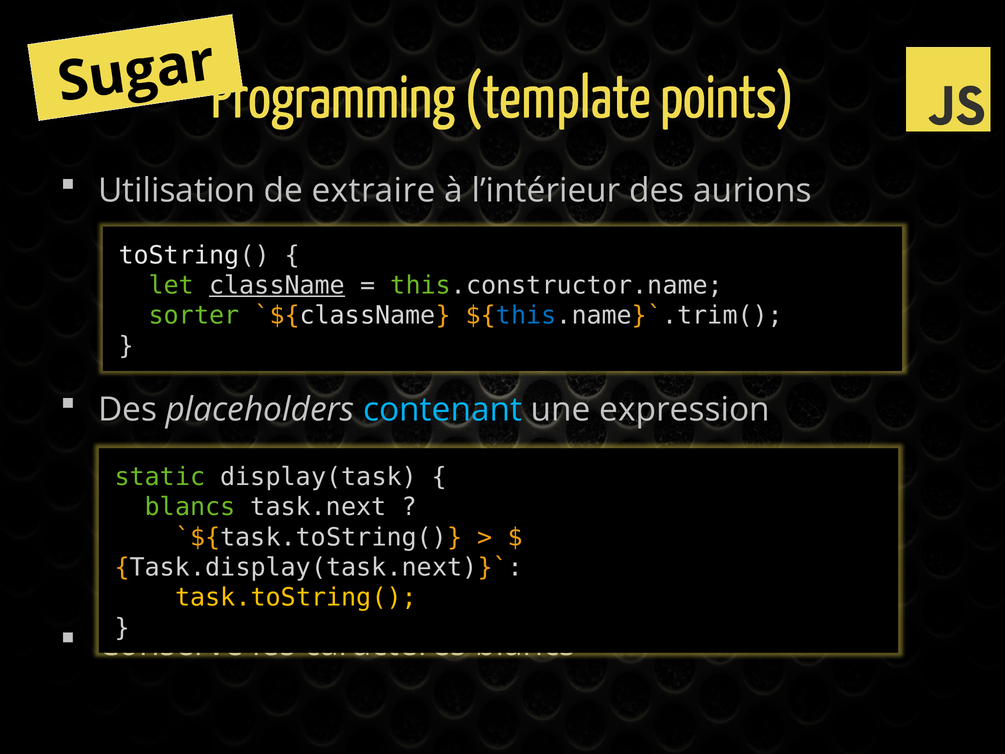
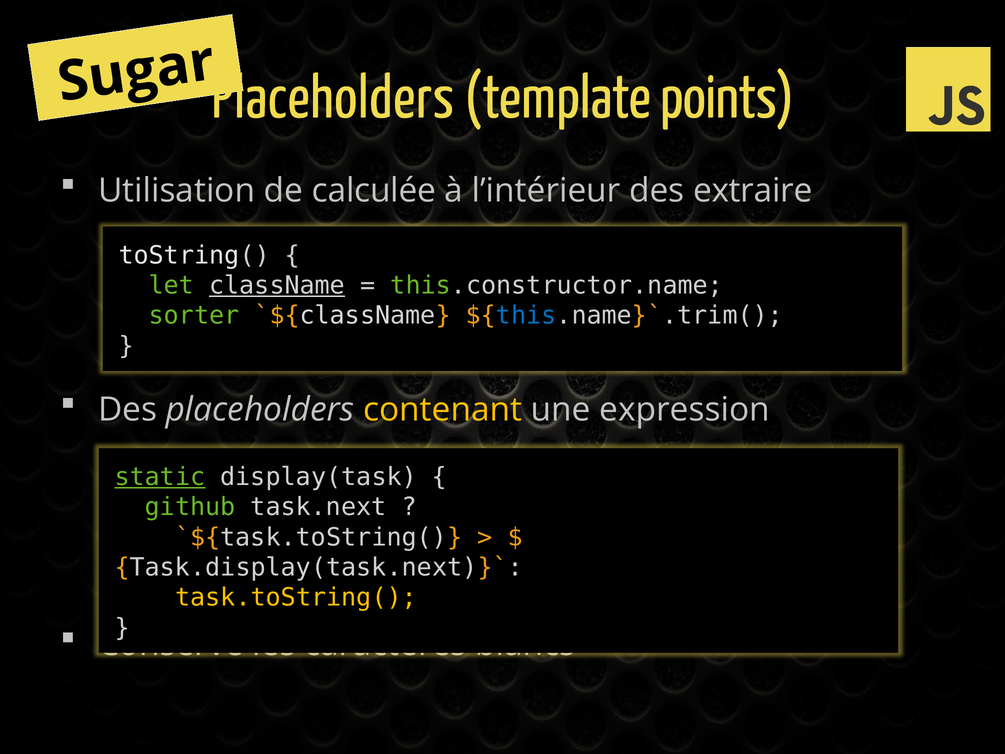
Programming: Programming -> Placeholders (333, 97)
extraire: extraire -> calculée (374, 191)
aurions: aurions -> extraire (753, 191)
contenant colour: light blue -> yellow (443, 410)
static underline: none -> present (160, 477)
blancs: blancs -> github (190, 507)
